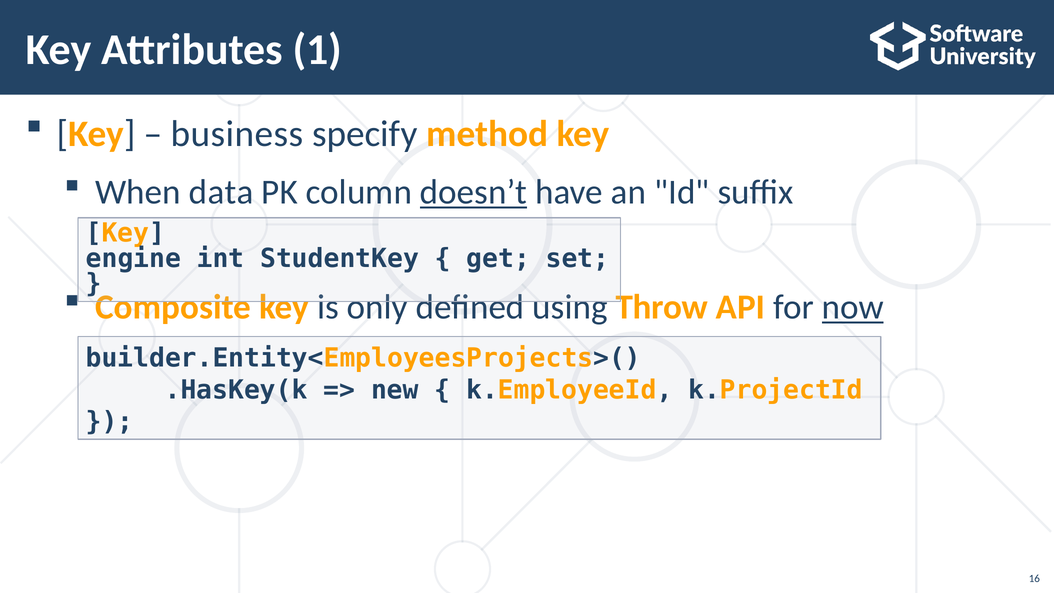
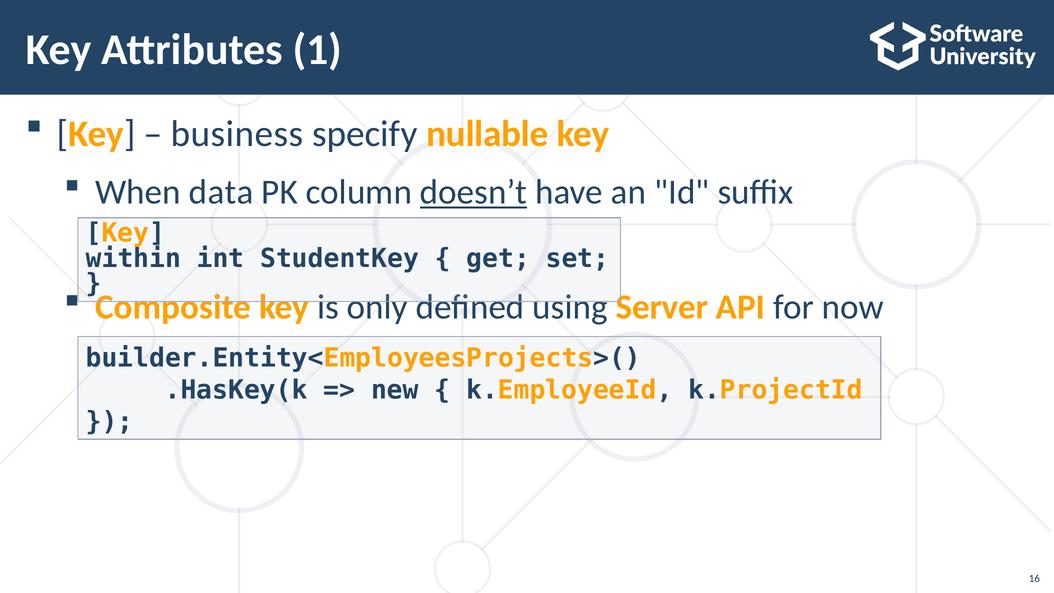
method: method -> nullable (487, 134)
engine: engine -> within (133, 258)
Throw: Throw -> Server (662, 307)
now underline: present -> none (853, 307)
